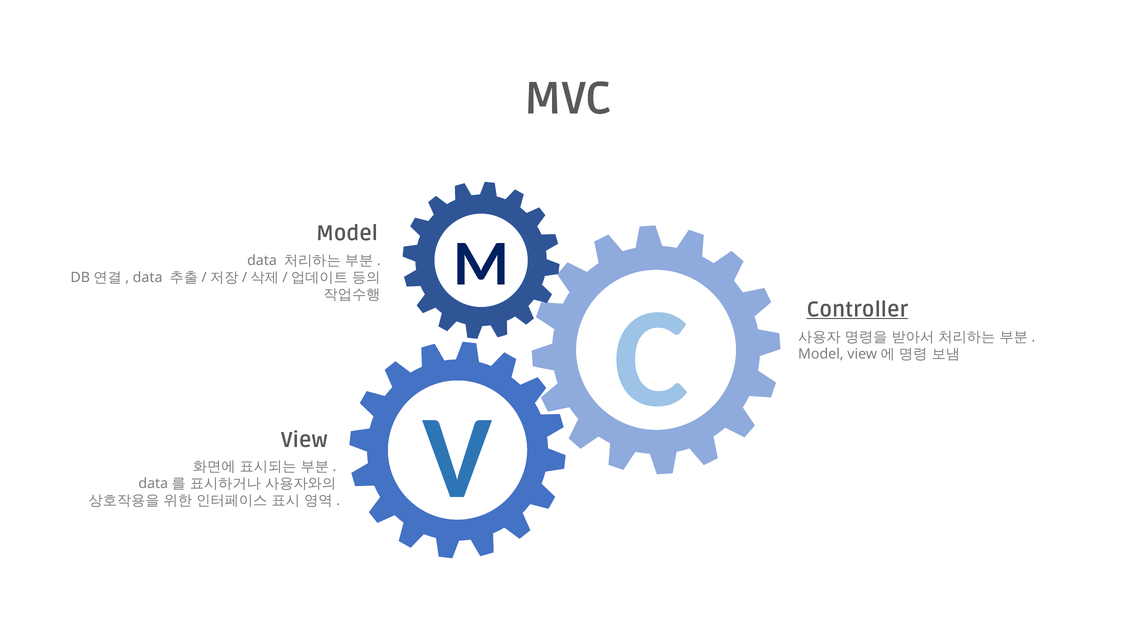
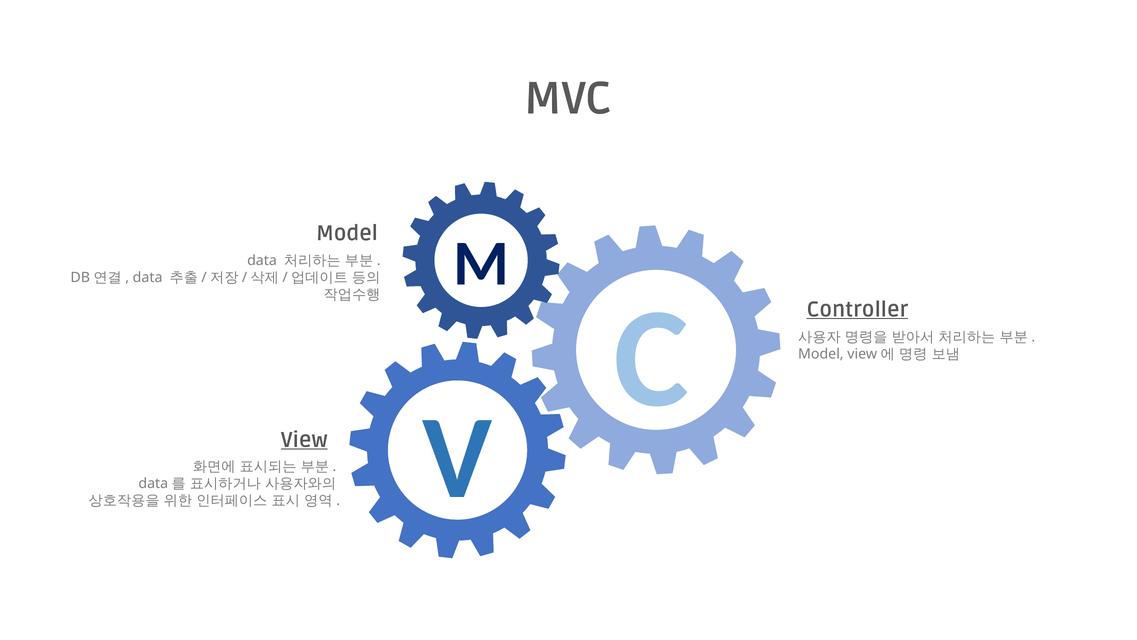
View underline: none -> present (304, 440)
